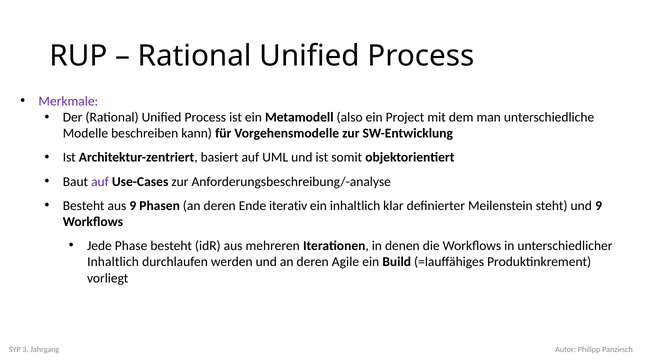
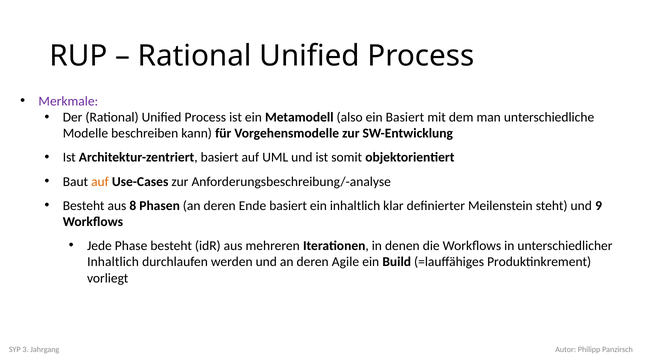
ein Project: Project -> Basiert (405, 117)
auf colour: purple -> orange (100, 182)
aus 9: 9 -> 8 (133, 206)
Ende iterativ: iterativ -> basiert (288, 206)
